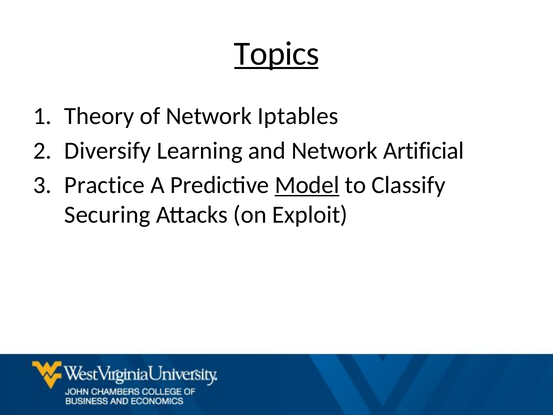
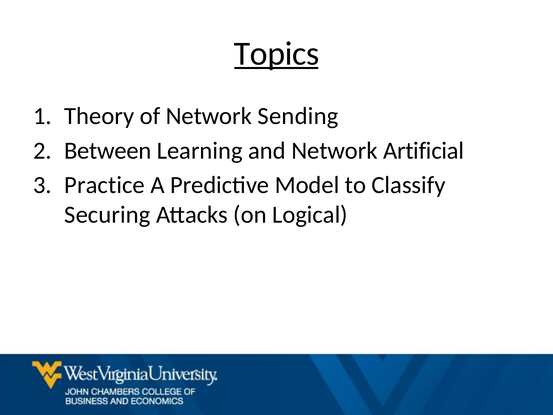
Iptables: Iptables -> Sending (298, 116)
Diversify: Diversify -> Between (108, 150)
Model underline: present -> none (307, 185)
Exploit: Exploit -> Logical (310, 214)
